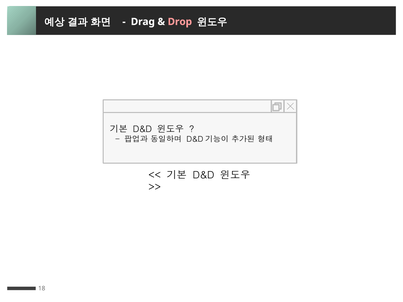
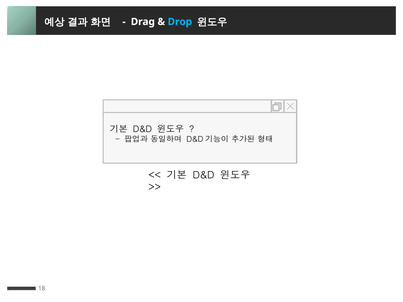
Drop colour: pink -> light blue (180, 22)
